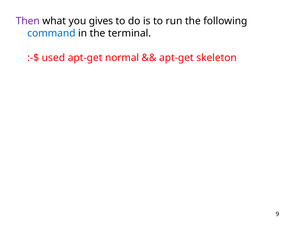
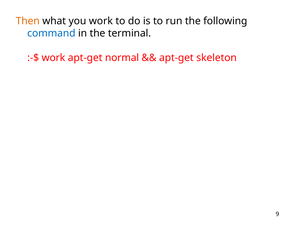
Then colour: purple -> orange (28, 21)
you gives: gives -> work (101, 21)
used: used -> work (53, 58)
